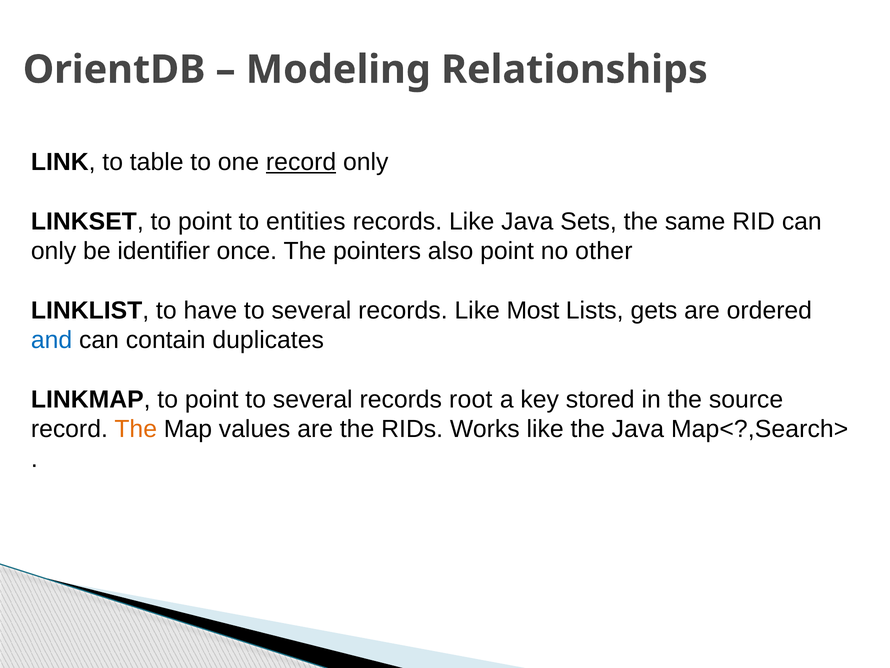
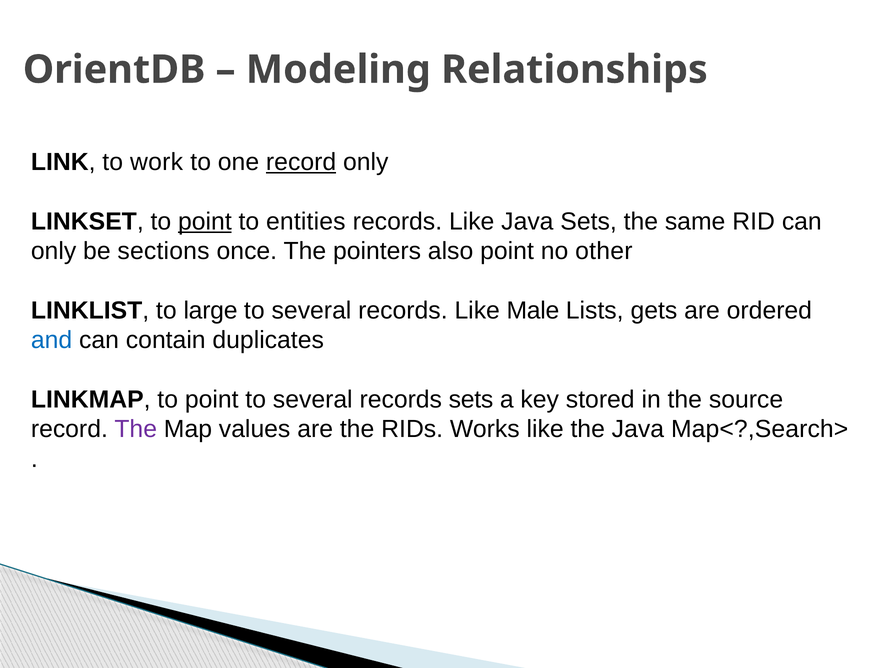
table: table -> work (157, 162)
point underline: none -> present (205, 221)
identifier: identifier -> sections (164, 251)
have: have -> large (211, 310)
Most: Most -> Male (533, 310)
records root: root -> sets (471, 399)
The colour: orange -> purple (136, 429)
